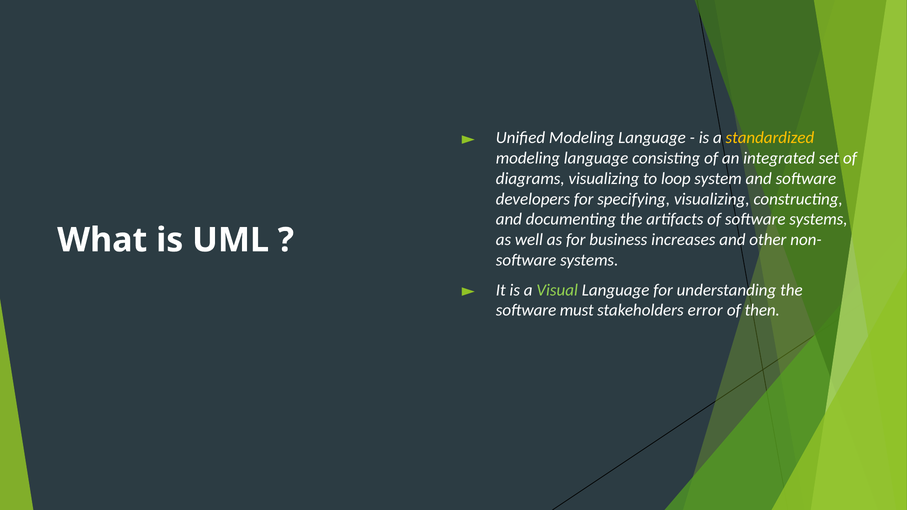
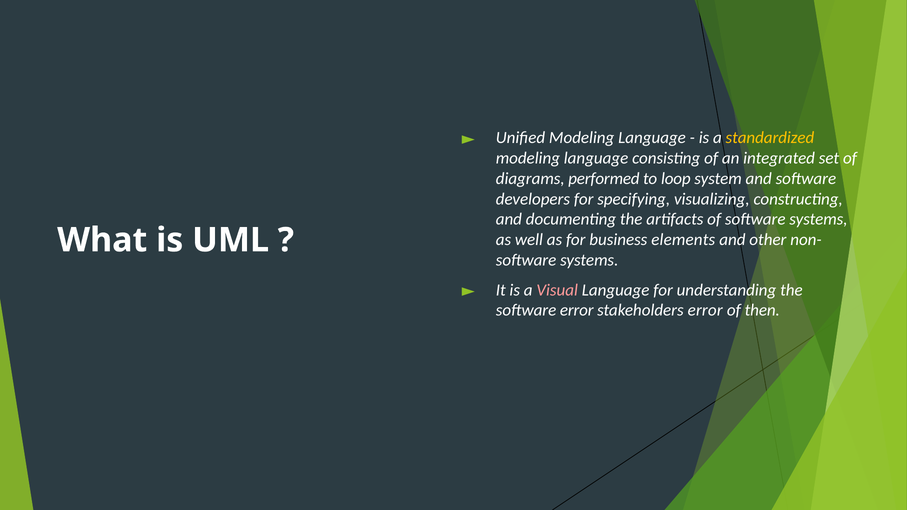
diagrams visualizing: visualizing -> performed (604, 179)
increases: increases -> elements (683, 240)
Visual colour: light green -> pink (557, 290)
software must: must -> error (577, 310)
